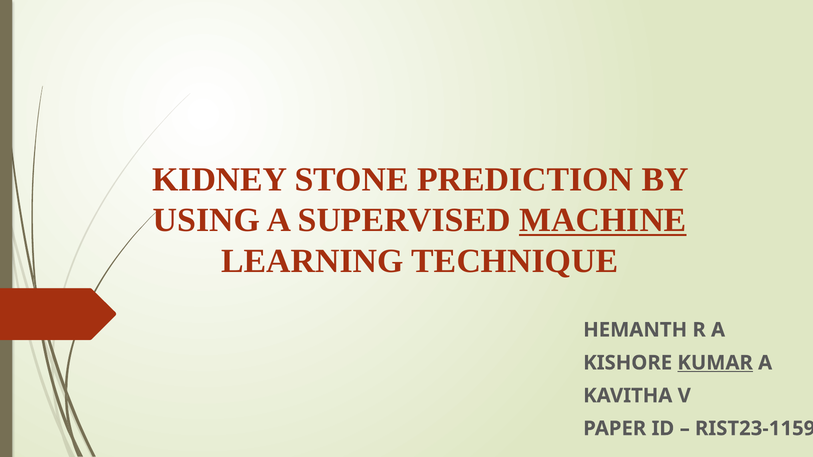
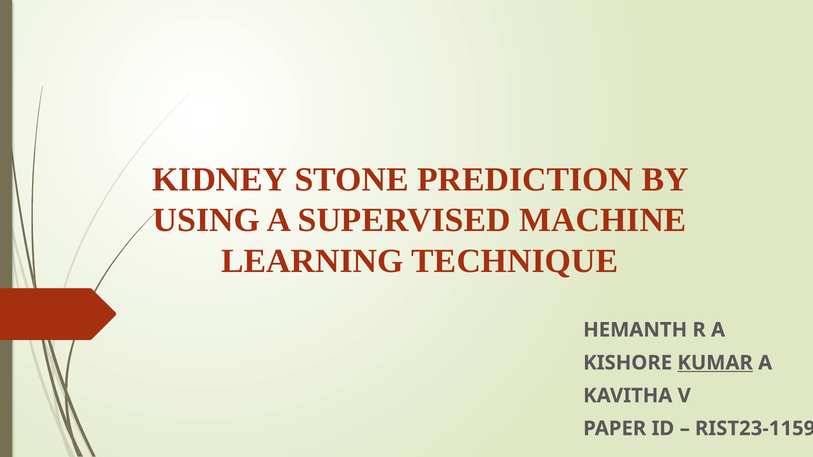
MACHINE underline: present -> none (603, 220)
